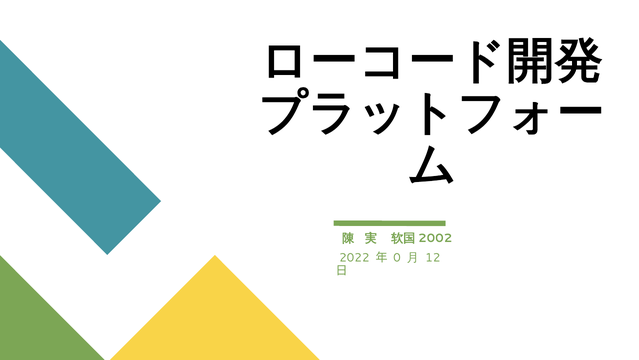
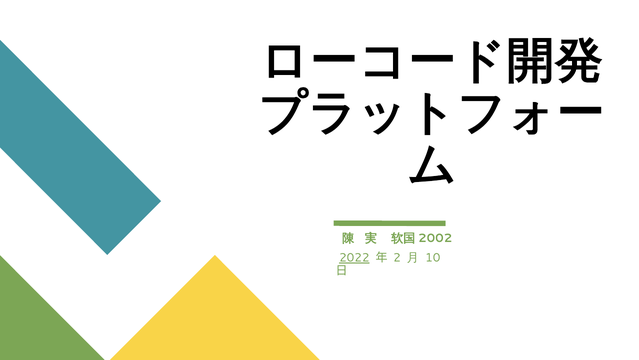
2022 underline: none -> present (354, 257)
0: 0 -> 2 (397, 257)
12: 12 -> 10 (433, 257)
